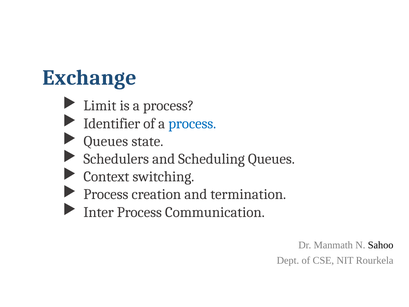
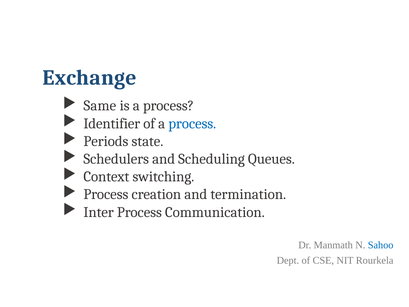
Limit: Limit -> Same (100, 106)
Queues: Queues -> Periods (106, 141)
Sahoo colour: black -> blue (381, 245)
